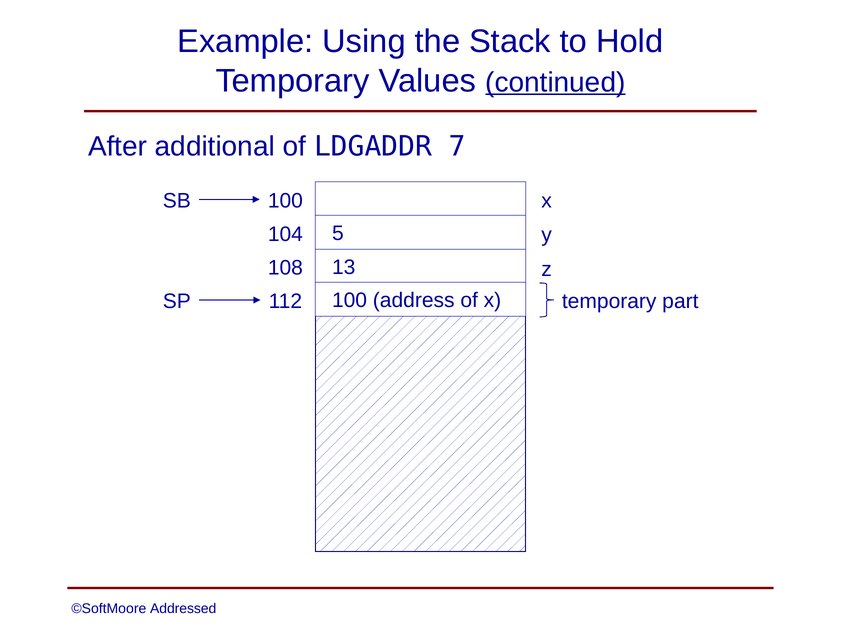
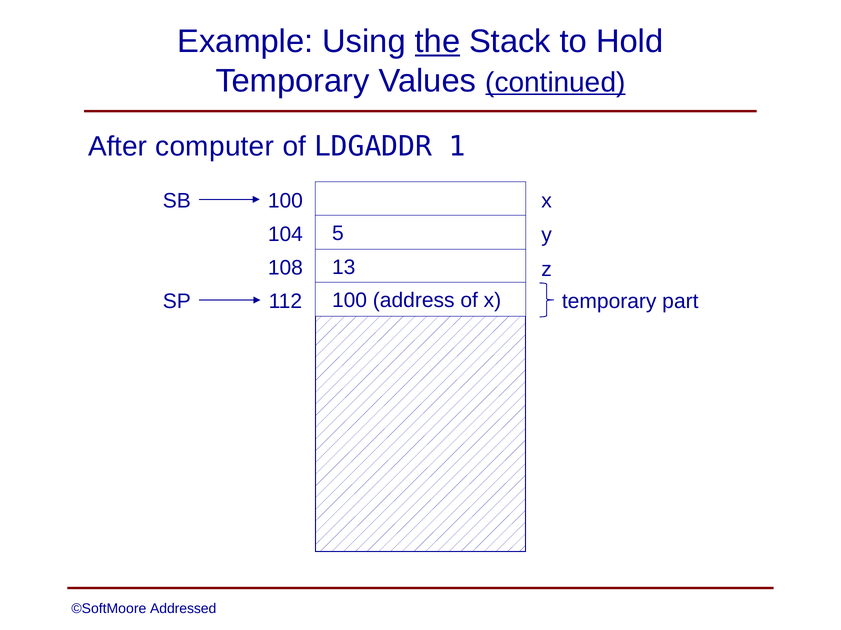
the underline: none -> present (438, 42)
additional: additional -> computer (215, 147)
7: 7 -> 1 (457, 147)
